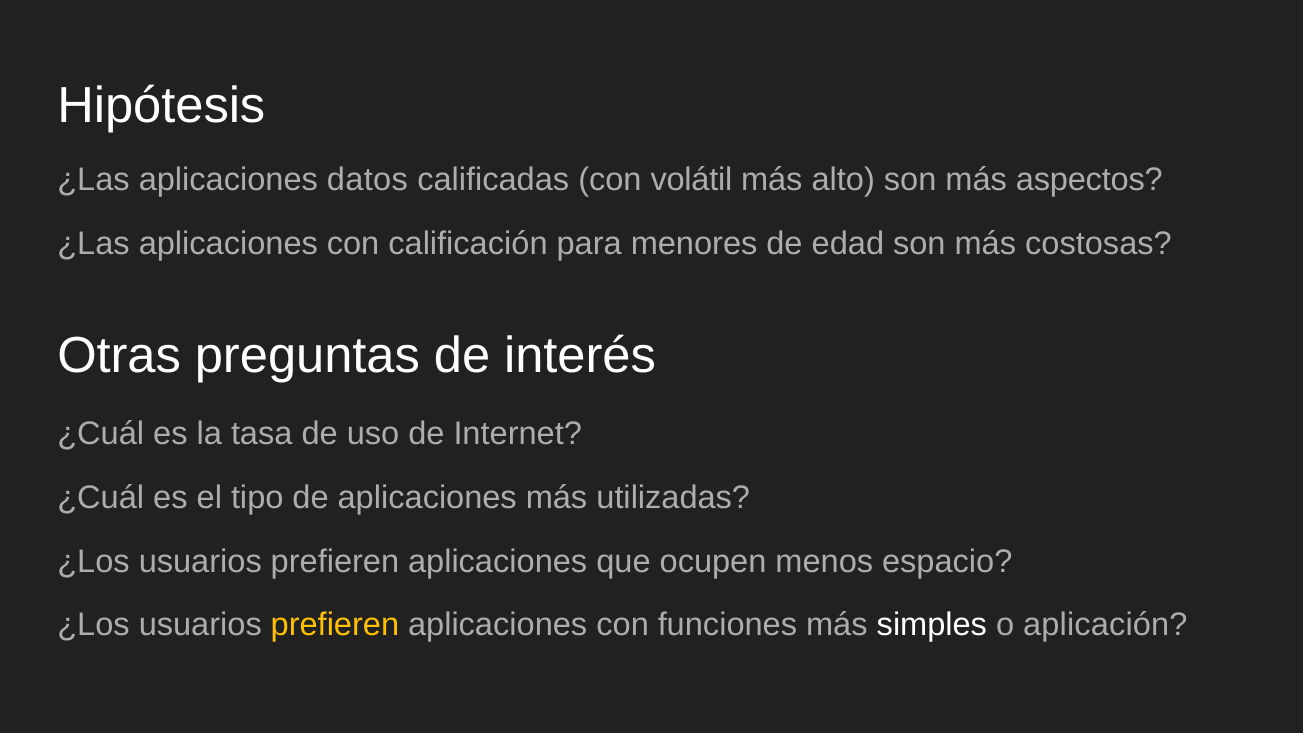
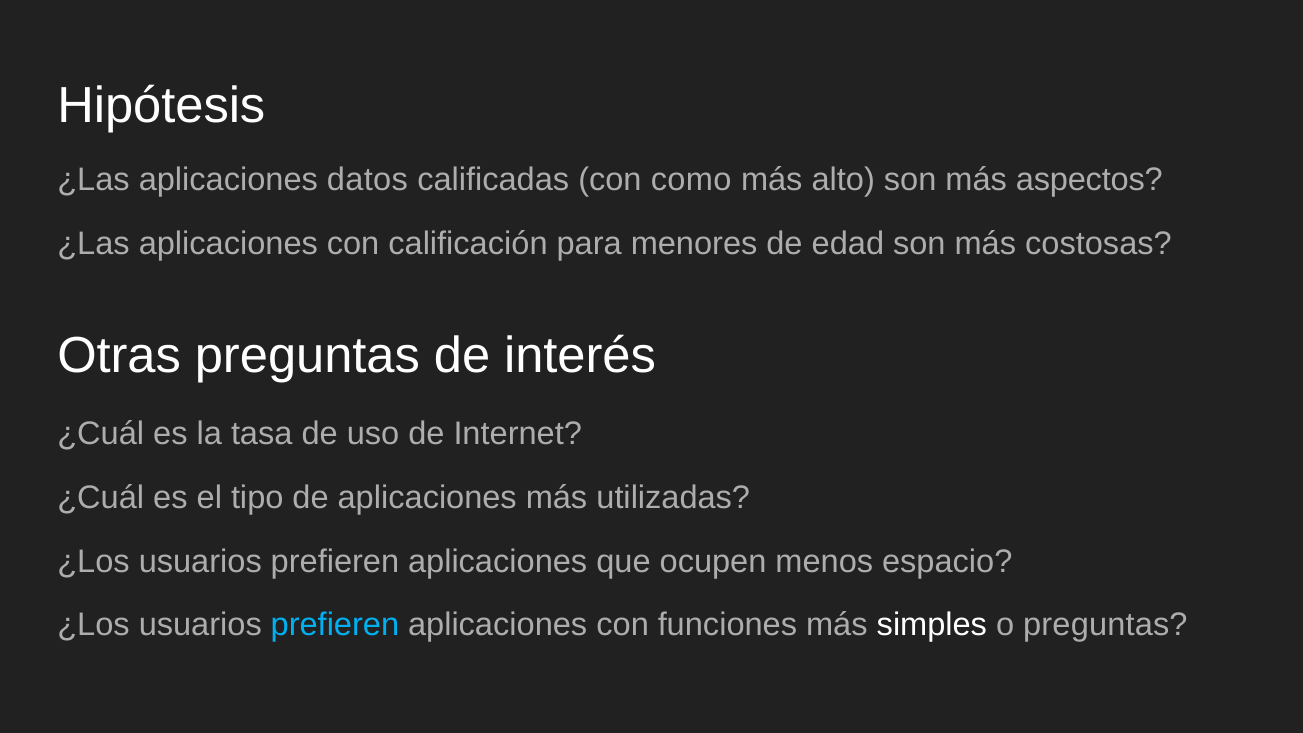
volátil: volátil -> como (691, 180)
prefieren colour: yellow -> light blue (335, 625)
o aplicación: aplicación -> preguntas (1105, 625)
